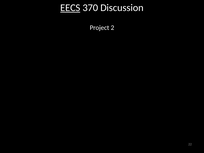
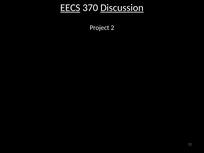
Discussion underline: none -> present (122, 8)
